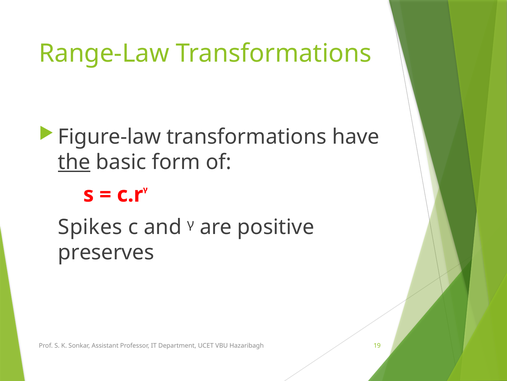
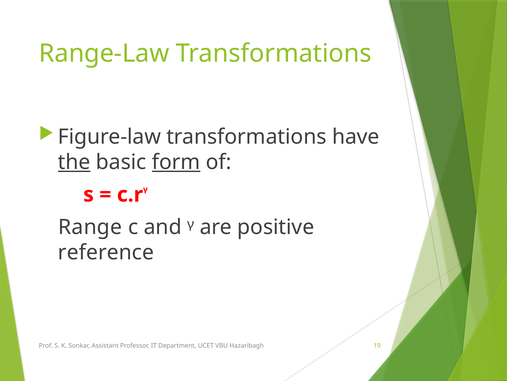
form underline: none -> present (176, 162)
Spikes: Spikes -> Range (90, 227)
preserves: preserves -> reference (106, 252)
